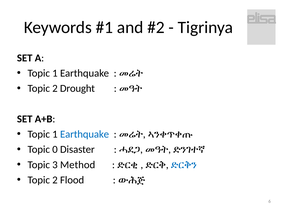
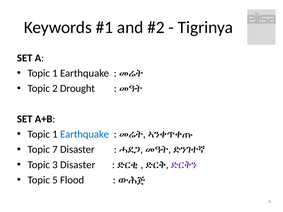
0: 0 -> 7 (55, 150)
3 Method: Method -> Disaster (78, 165)
ድርቅን colour: blue -> purple (184, 165)
2: 2 -> 5 (55, 180)
